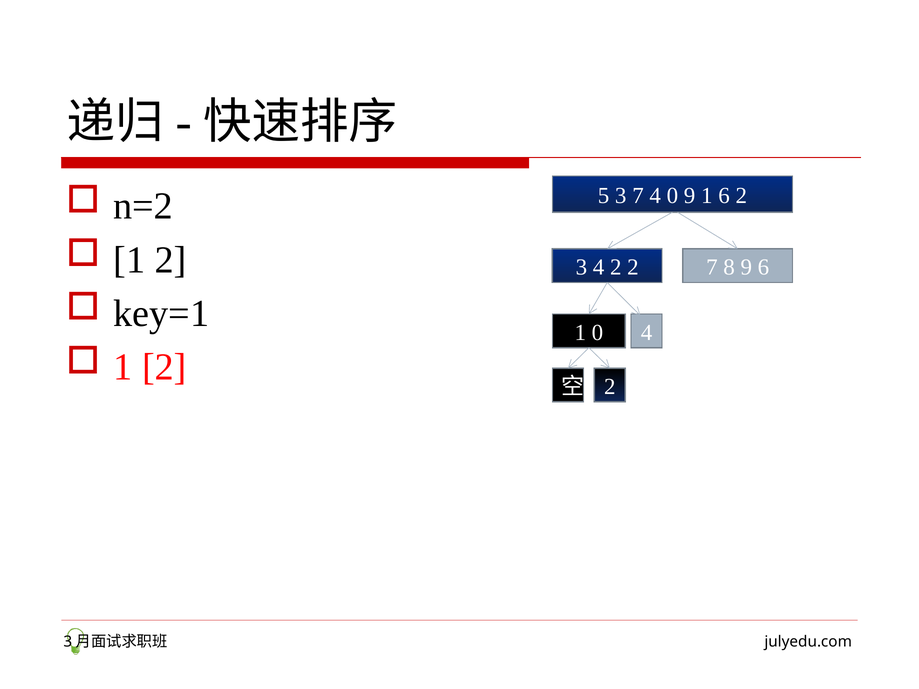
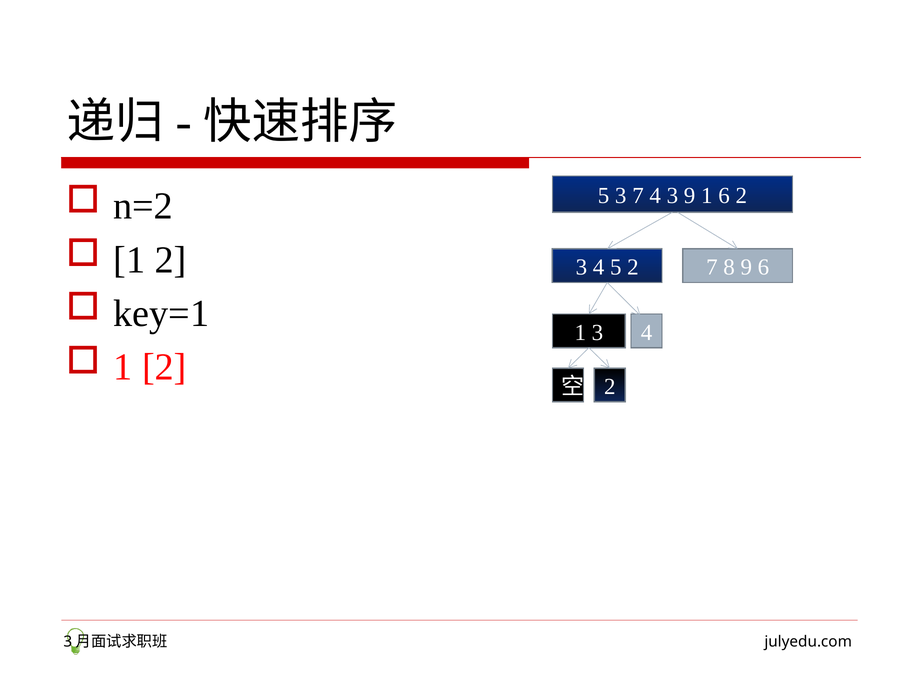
4 0: 0 -> 3 (672, 196)
3 4 2: 2 -> 5 (616, 267)
1 0: 0 -> 3 (597, 333)
